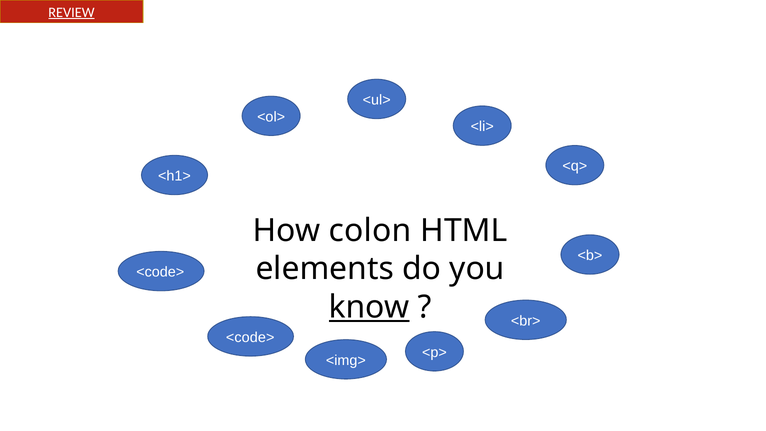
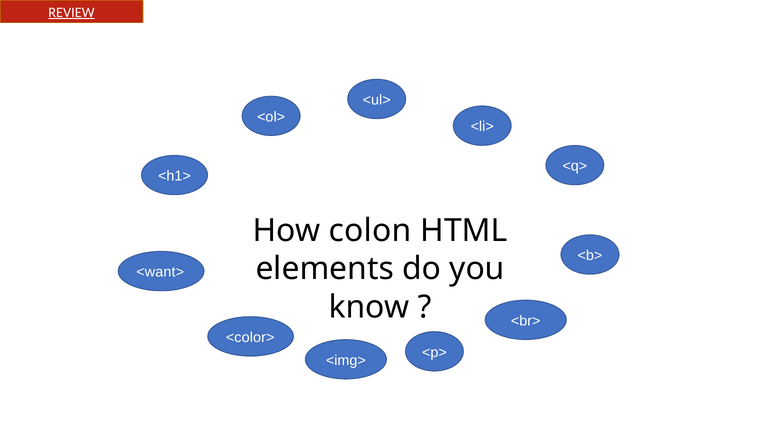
<code>: <code> -> <want> (160, 272)
know underline: present -> none (369, 307)
<code>: <code> -> <color> (250, 337)
